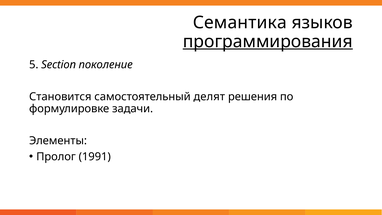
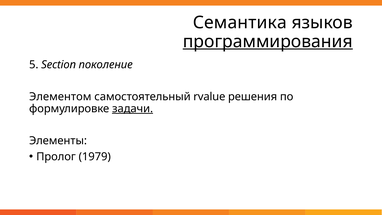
Становится: Становится -> Элементом (60, 97)
делят: делят -> rvalue (209, 97)
задачи underline: none -> present (133, 109)
1991: 1991 -> 1979 (95, 157)
